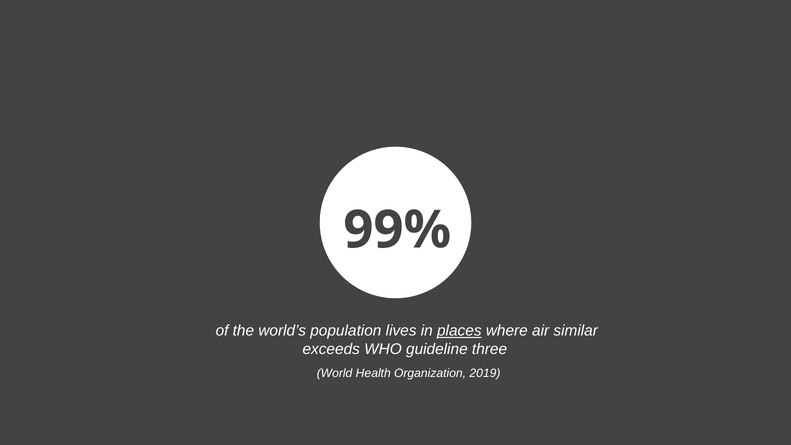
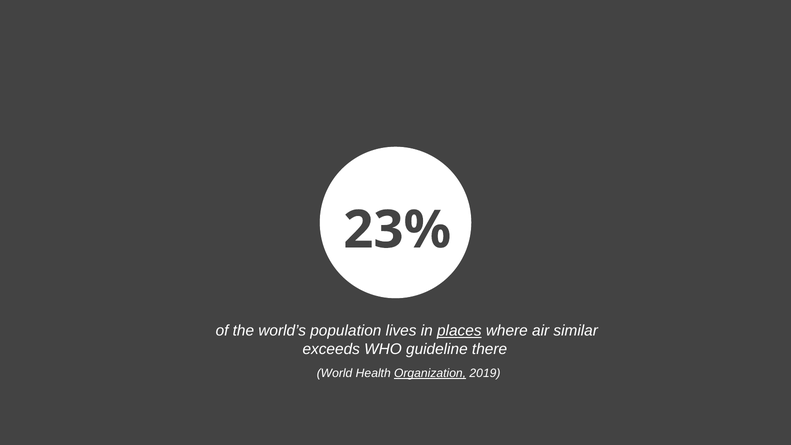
99%: 99% -> 23% (397, 230)
three: three -> there (490, 349)
Organization underline: none -> present (430, 373)
